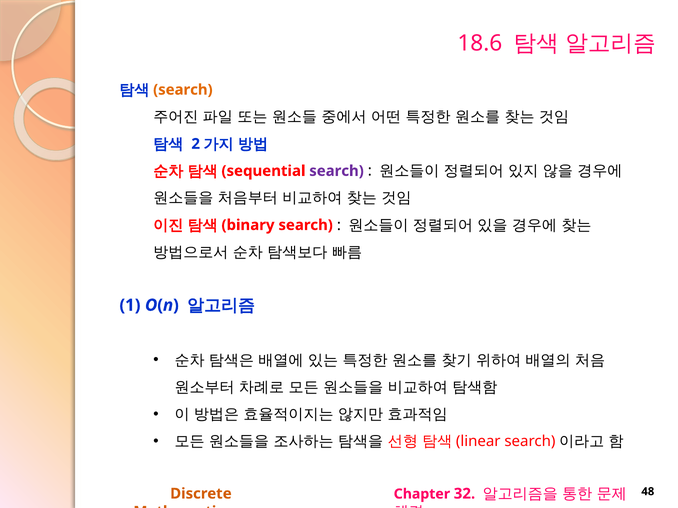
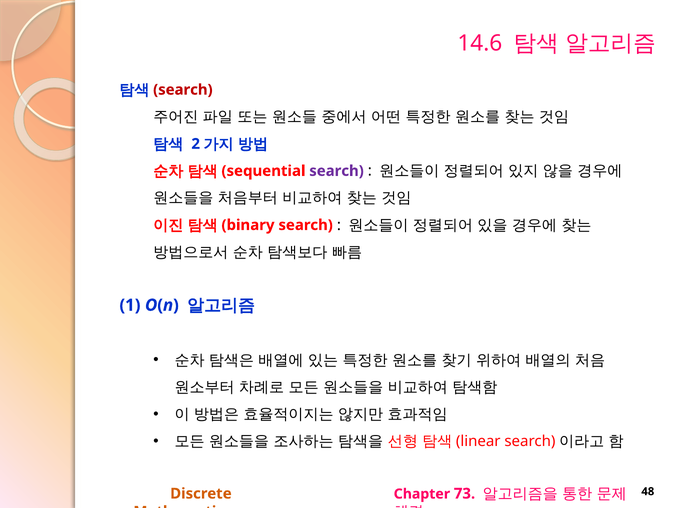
18.6: 18.6 -> 14.6 (480, 44)
search colour: orange -> red (183, 90)
32: 32 -> 73 (464, 494)
